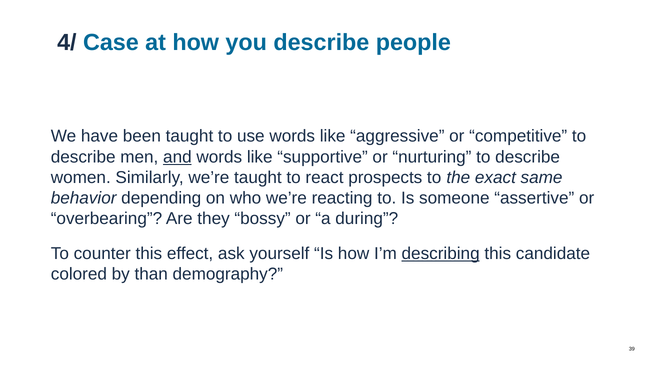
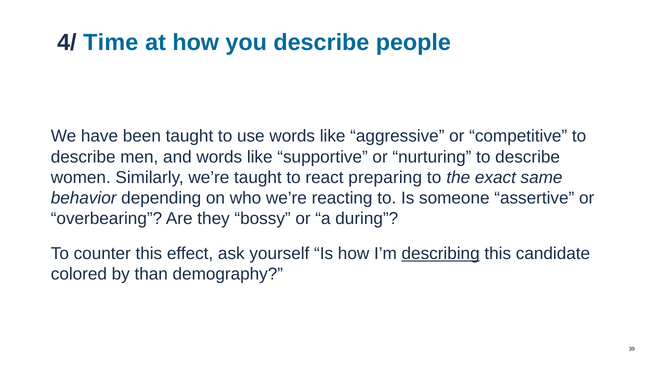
Case: Case -> Time (111, 43)
and underline: present -> none (177, 157)
prospects: prospects -> preparing (385, 177)
